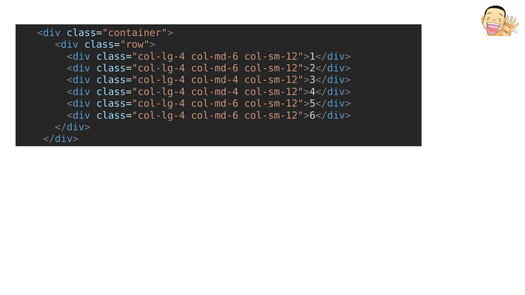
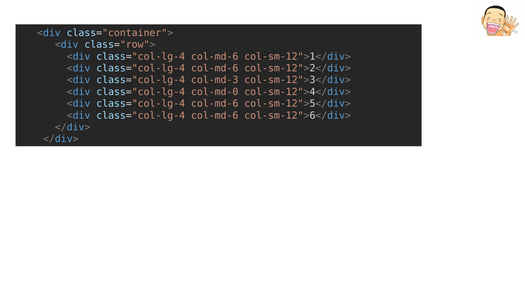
col-md-4: col-md-4 -> col-md-3 (215, 80)
col-md-4: col-md-4 -> col-md-0 (215, 92)
